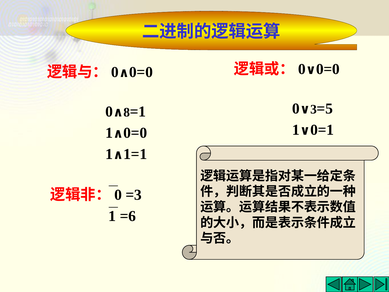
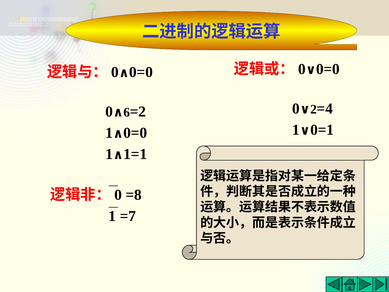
3: 3 -> 2 (313, 109)
=5: =5 -> =4 (325, 108)
8: 8 -> 6 (127, 112)
=1: =1 -> =2 (138, 112)
=3: =3 -> =8 (134, 195)
=6: =6 -> =7 (128, 216)
